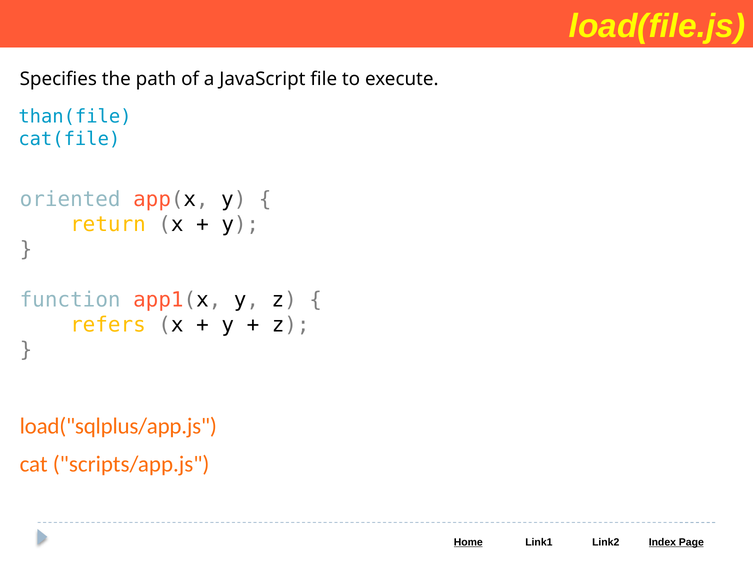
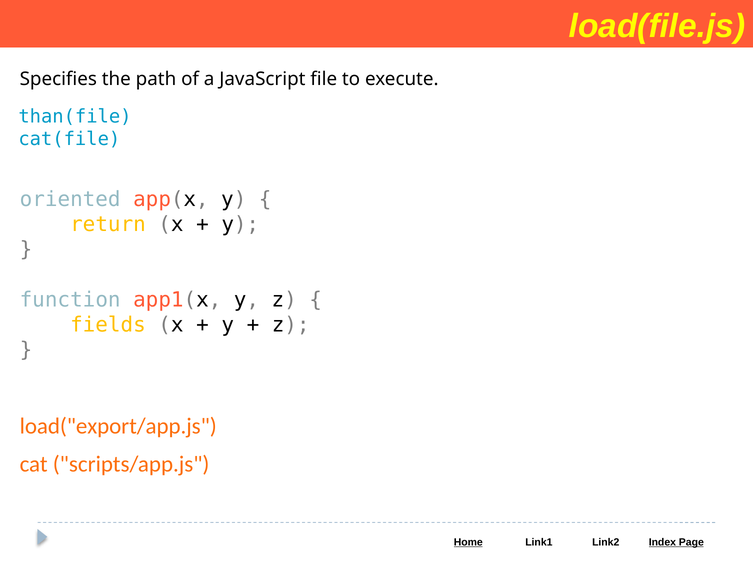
refers: refers -> fields (108, 325)
load("sqlplus/app.js: load("sqlplus/app.js -> load("export/app.js (118, 427)
